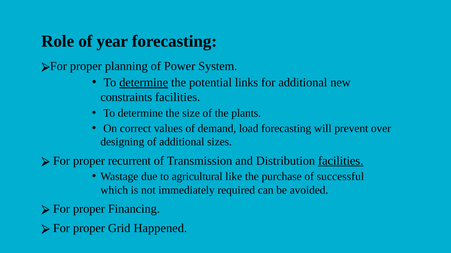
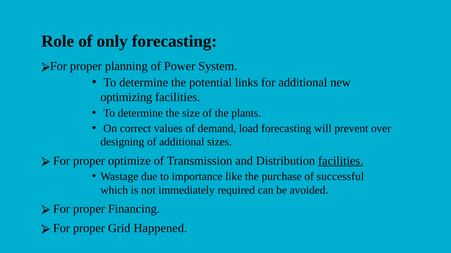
year: year -> only (112, 41)
determine underline: present -> none (144, 83)
constraints: constraints -> optimizing (126, 97)
recurrent: recurrent -> optimize (129, 161)
agricultural: agricultural -> importance (197, 177)
